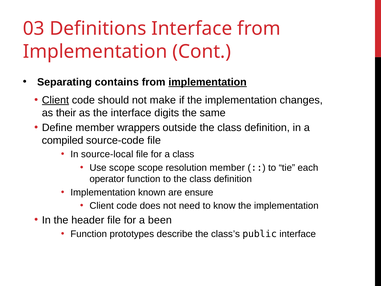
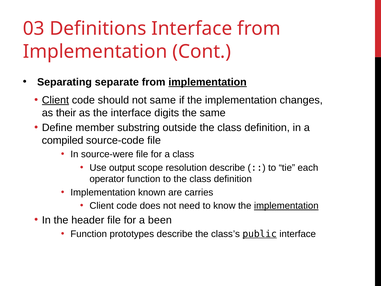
contains: contains -> separate (117, 82)
not make: make -> same (163, 100)
wrappers: wrappers -> substring (138, 128)
source-local: source-local -> source-were (107, 154)
Use scope: scope -> output (122, 167)
resolution member: member -> describe (227, 167)
ensure: ensure -> carries (199, 192)
implementation underline: none -> present (286, 206)
public underline: none -> present (260, 234)
